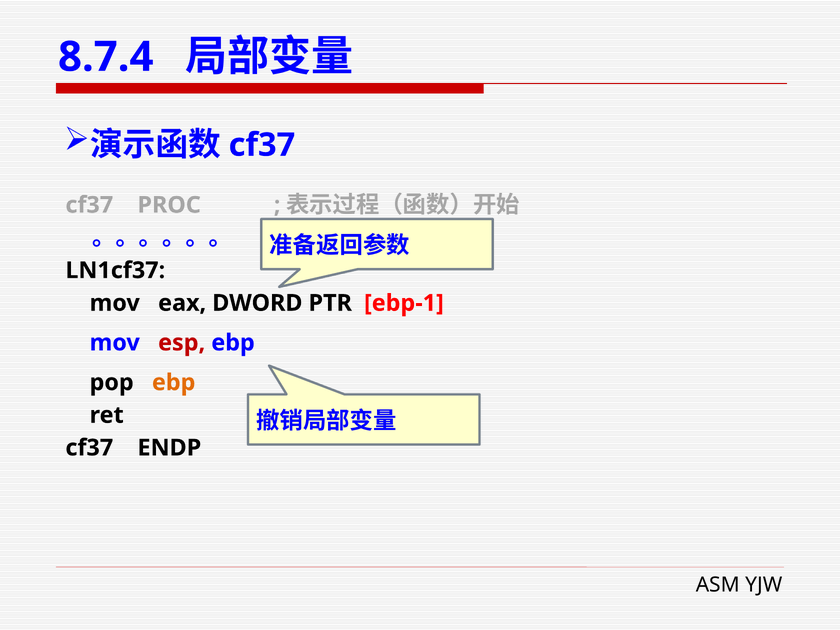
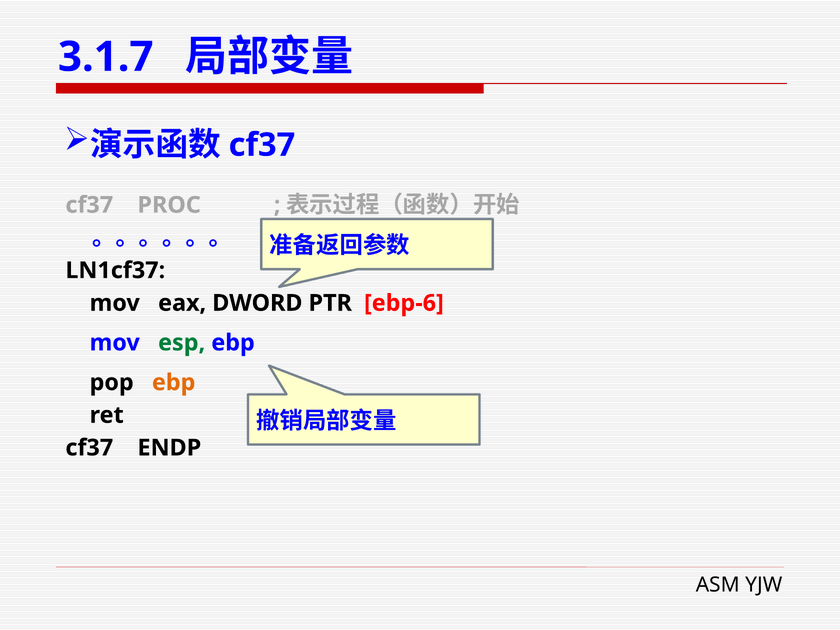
8.7.4: 8.7.4 -> 3.1.7 (106, 57)
ebp-1: ebp-1 -> ebp-6 (404, 303)
esp colour: red -> green (182, 343)
